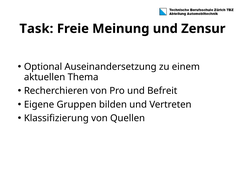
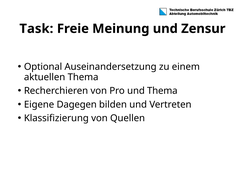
und Befreit: Befreit -> Thema (162, 91)
Gruppen: Gruppen -> Dagegen (77, 104)
